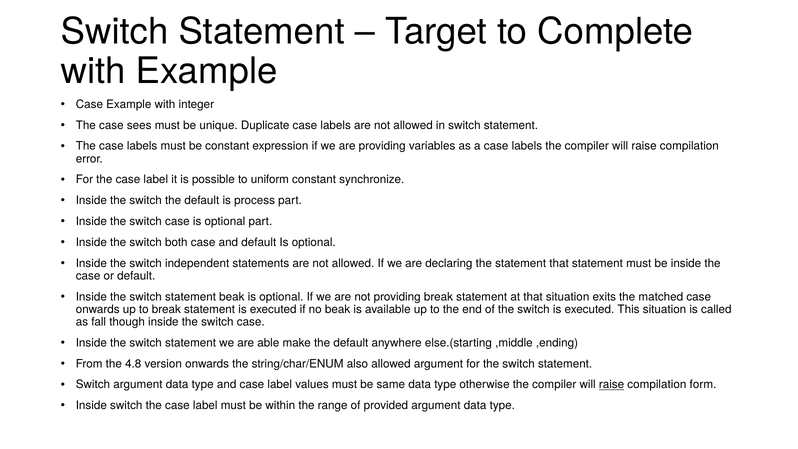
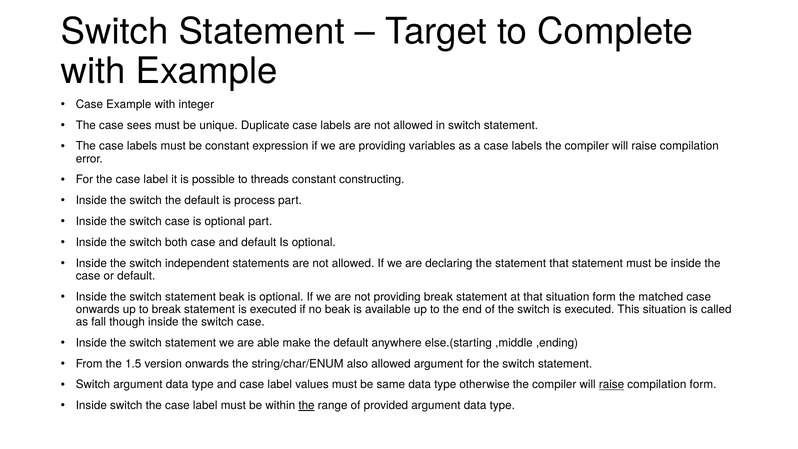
uniform: uniform -> threads (270, 180)
synchronize: synchronize -> constructing (372, 180)
situation exits: exits -> form (604, 297)
4.8: 4.8 -> 1.5 (133, 364)
the underline: none -> present (306, 405)
